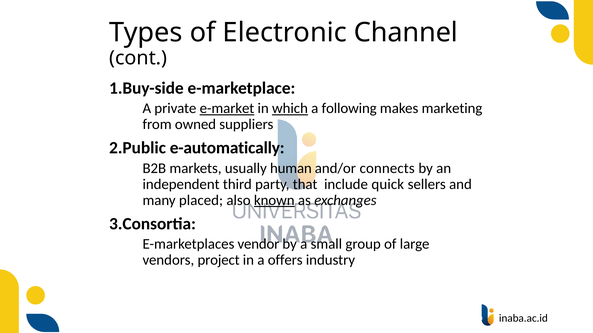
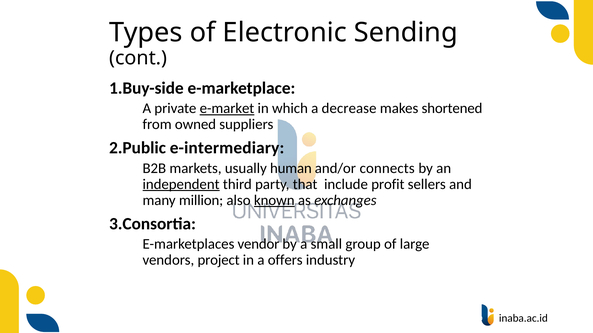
Channel: Channel -> Sending (406, 33)
which underline: present -> none (290, 109)
following: following -> decrease (349, 109)
marketing: marketing -> shortened (452, 109)
e-automatically: e-automatically -> e-intermediary (227, 148)
independent underline: none -> present (181, 185)
quick: quick -> profit (388, 185)
placed: placed -> million (201, 201)
